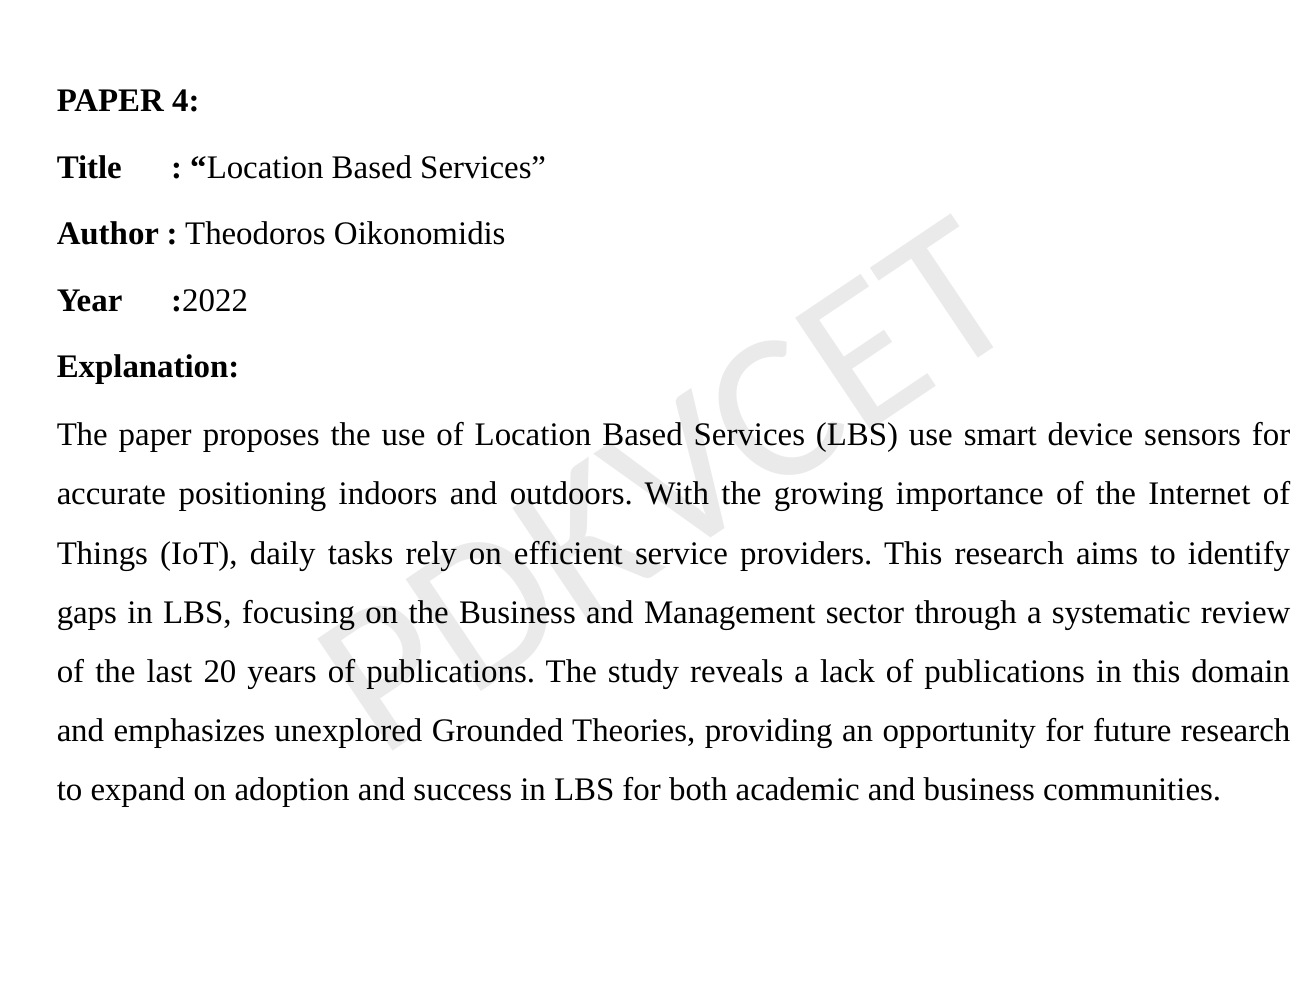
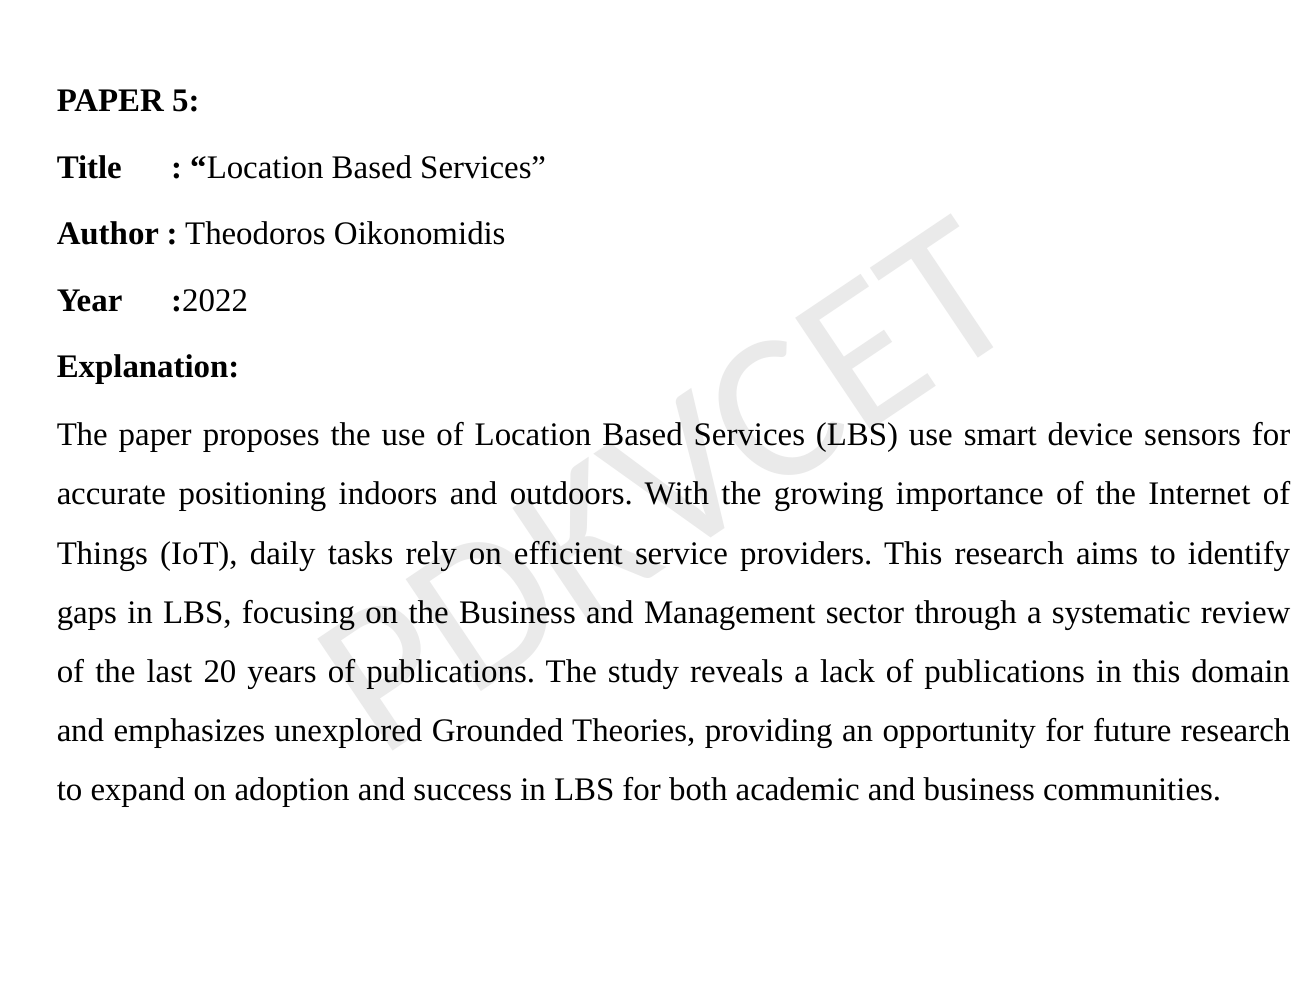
4: 4 -> 5 (186, 101)
